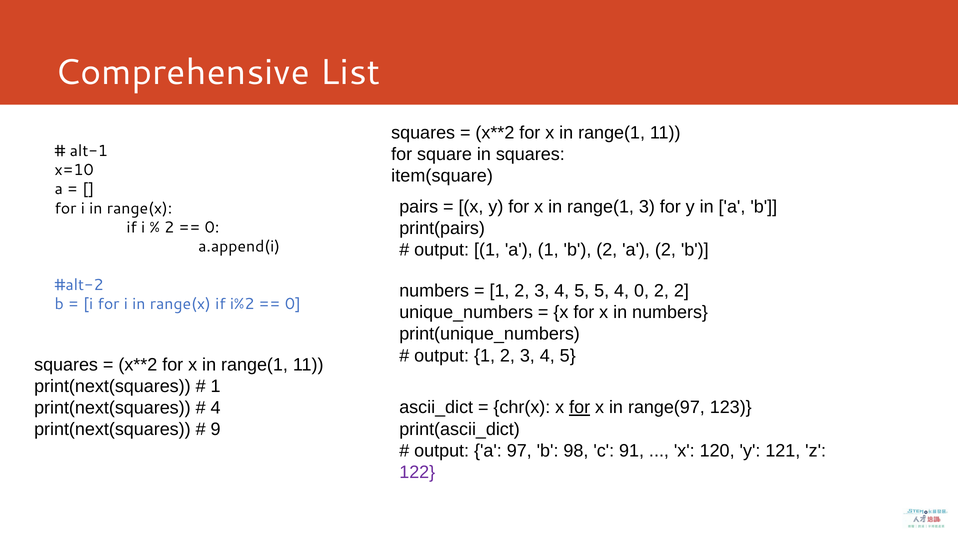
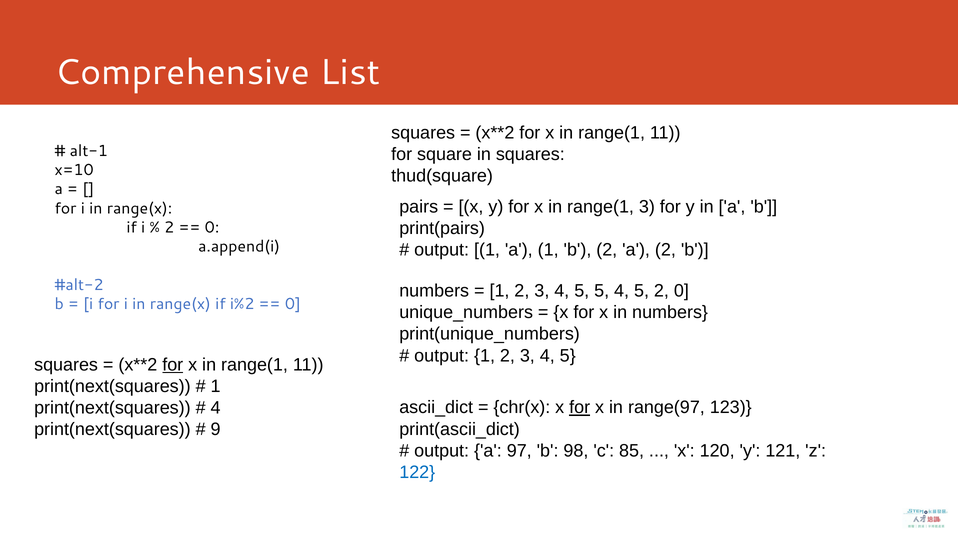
item(square: item(square -> thud(square (442, 176)
5 4 0: 0 -> 5 (642, 291)
2 2: 2 -> 0 (681, 291)
for underline: none -> present (173, 365)
91: 91 -> 85 (632, 451)
122 colour: purple -> blue (417, 472)
